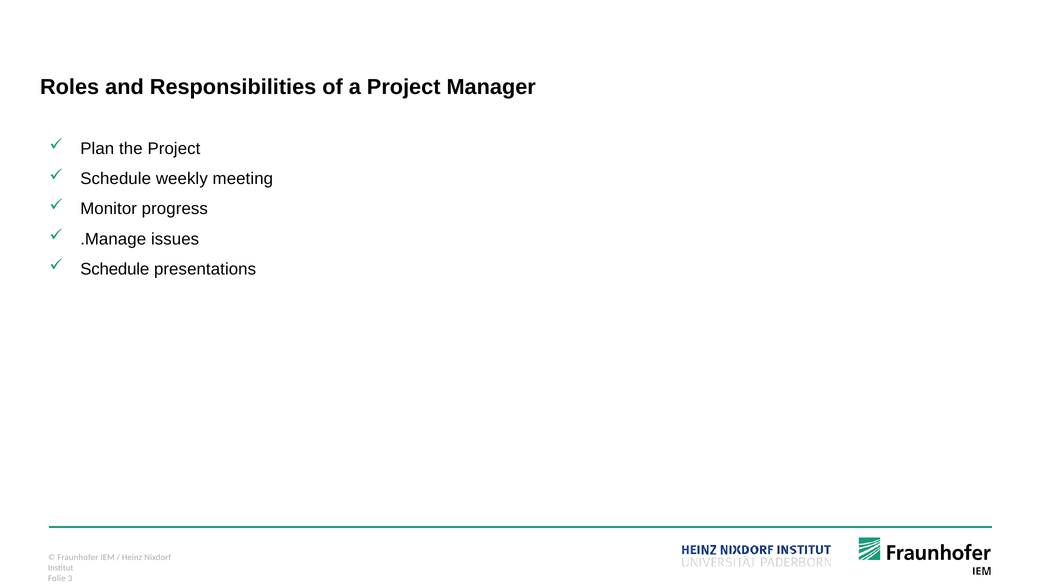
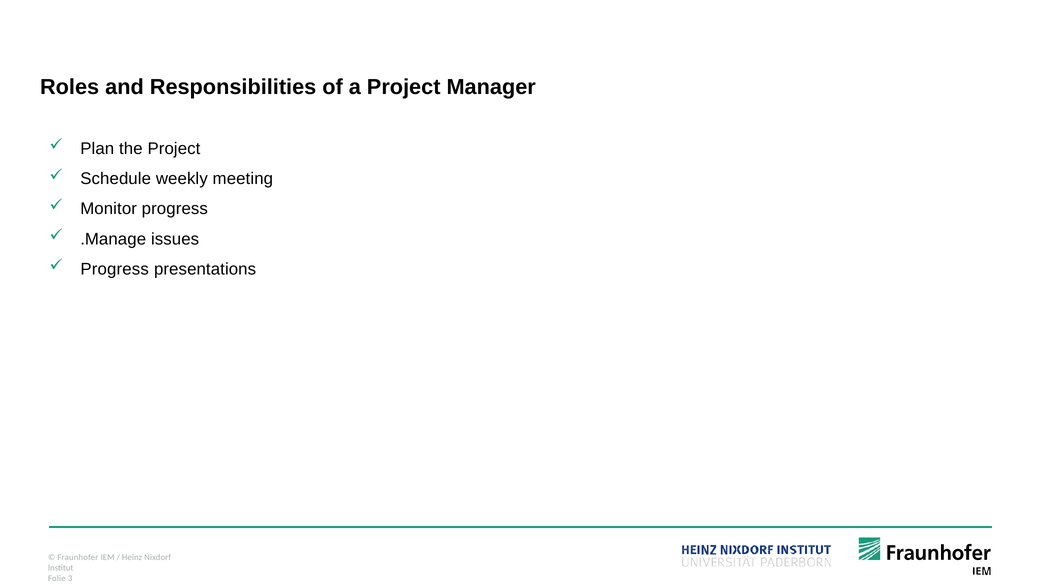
Schedule: Schedule -> Progress (115, 269)
